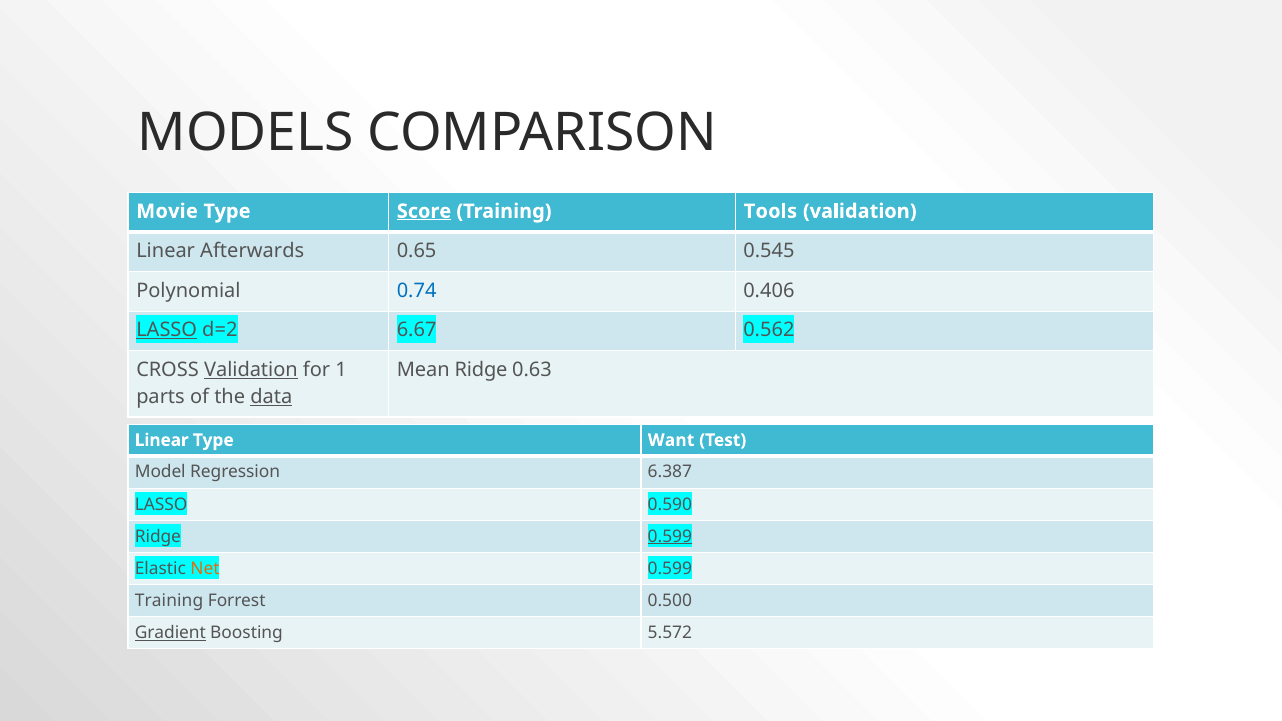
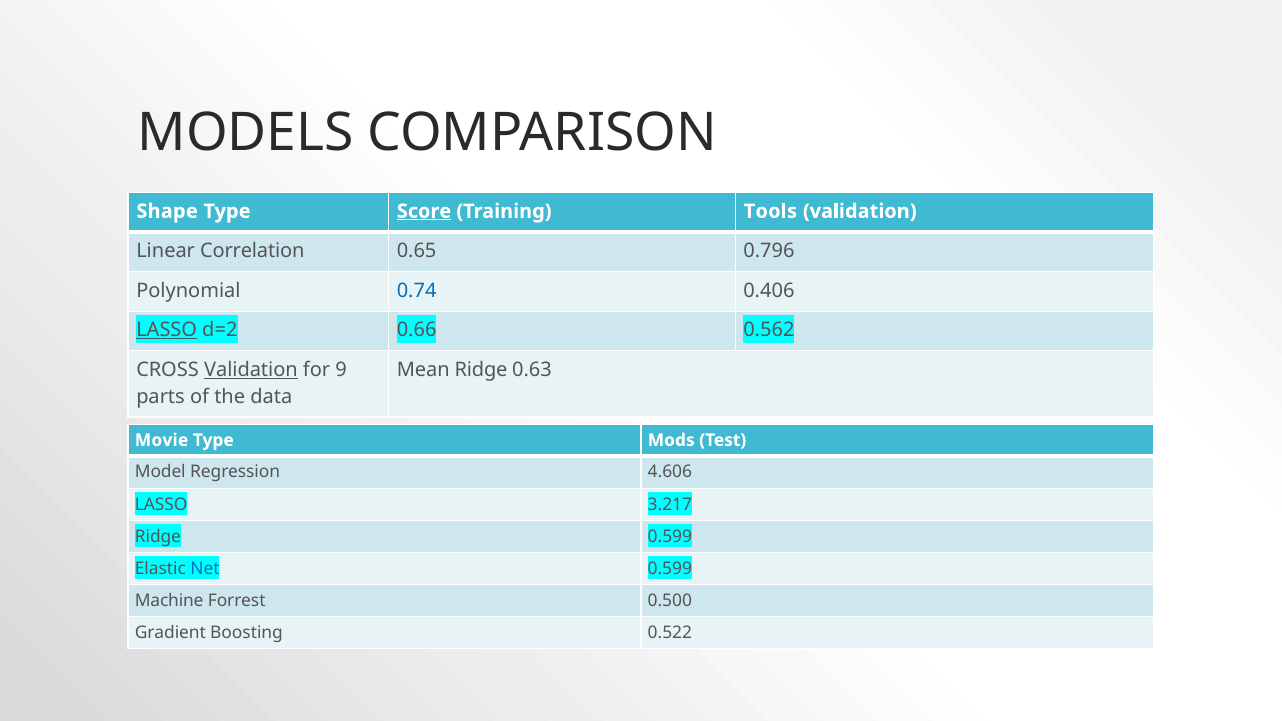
Movie: Movie -> Shape (167, 211)
Afterwards: Afterwards -> Correlation (252, 251)
0.545: 0.545 -> 0.796 (769, 251)
6.67: 6.67 -> 0.66 (417, 330)
1: 1 -> 9 (341, 370)
data underline: present -> none (271, 397)
Linear: Linear -> Movie (162, 440)
Want: Want -> Mods (671, 440)
6.387: 6.387 -> 4.606 (670, 472)
0.590: 0.590 -> 3.217 (670, 505)
0.599 underline: present -> none (670, 537)
Net colour: orange -> blue (205, 569)
Training: Training -> Machine (169, 601)
Gradient underline: present -> none (170, 633)
5.572: 5.572 -> 0.522 (670, 633)
